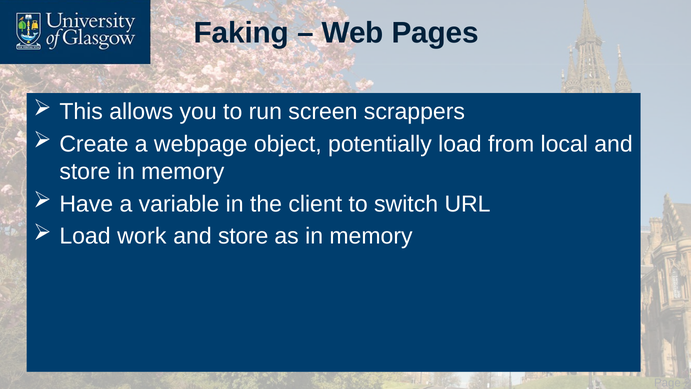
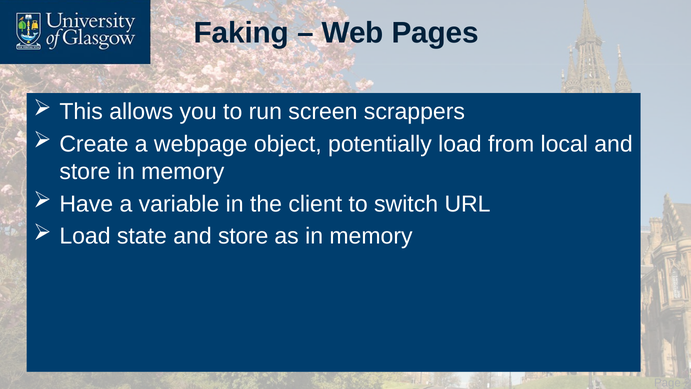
work: work -> state (142, 236)
